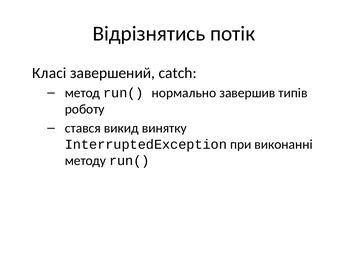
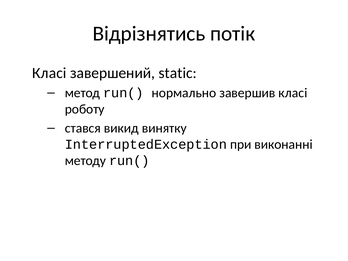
catch: catch -> static (178, 73)
завершив типів: типів -> класі (293, 93)
